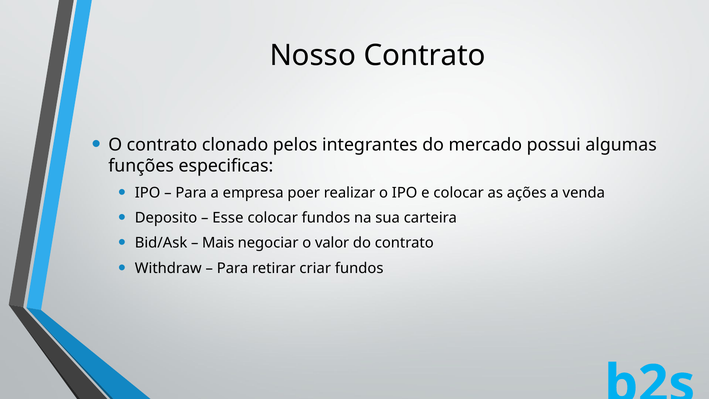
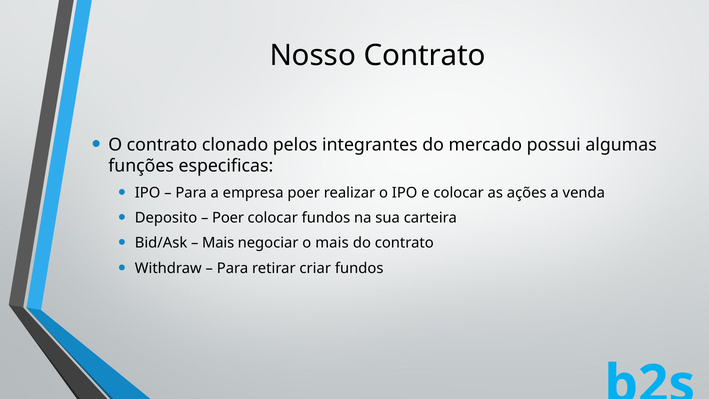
Esse: Esse -> Poer (228, 218)
o valor: valor -> mais (332, 243)
